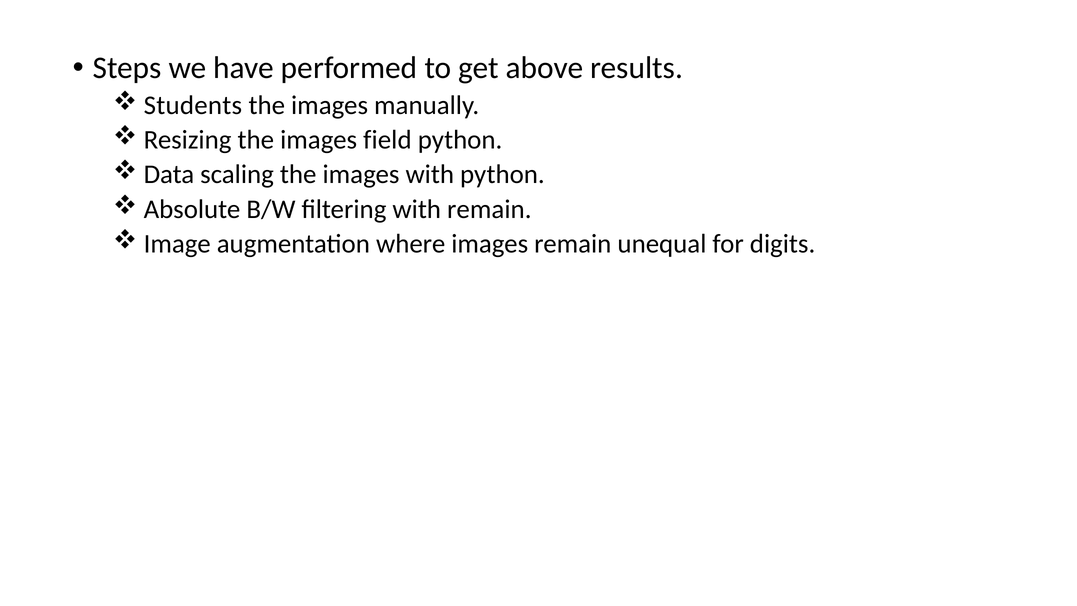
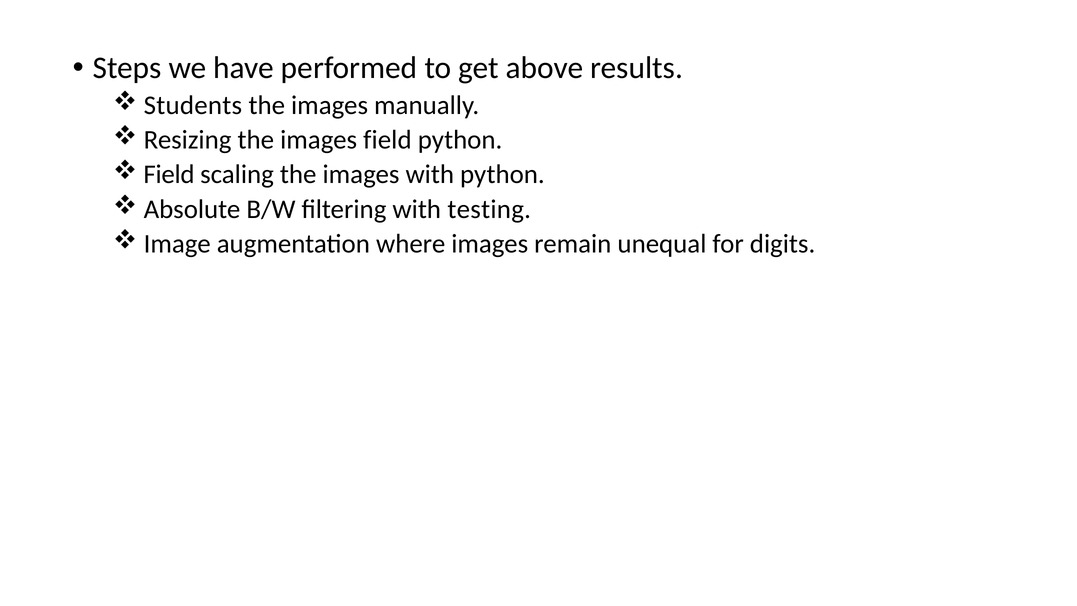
Data: Data -> Field (169, 175)
with remain: remain -> testing (489, 209)
